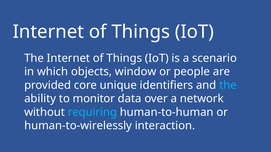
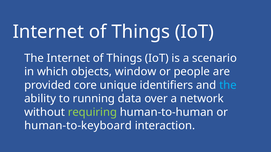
monitor: monitor -> running (94, 99)
requiring colour: light blue -> light green (92, 112)
human-to-wirelessly: human-to-wirelessly -> human-to-keyboard (78, 126)
